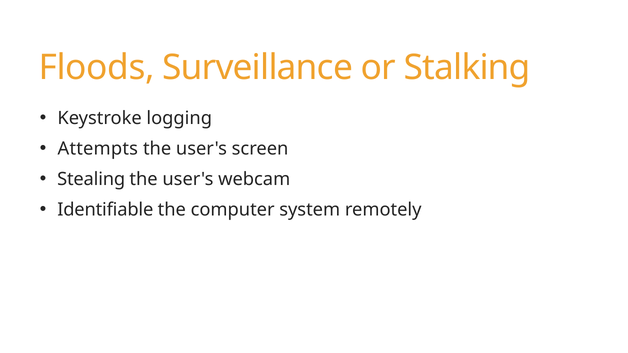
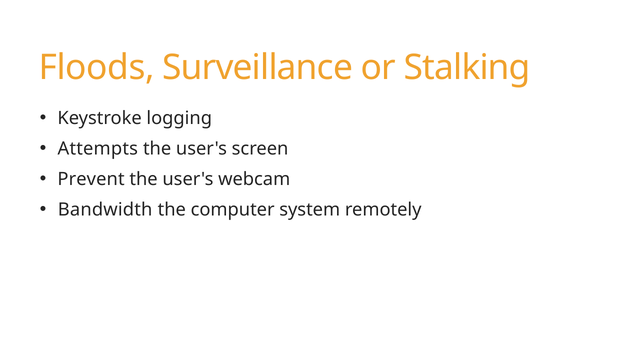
Stealing: Stealing -> Prevent (91, 179)
Identifiable: Identifiable -> Bandwidth (105, 210)
